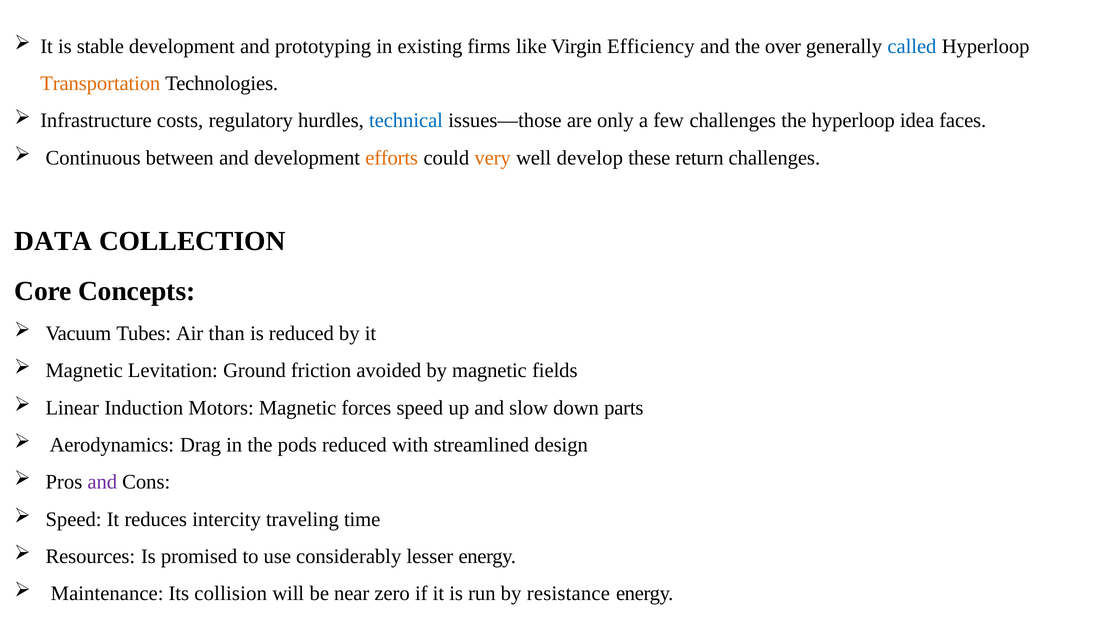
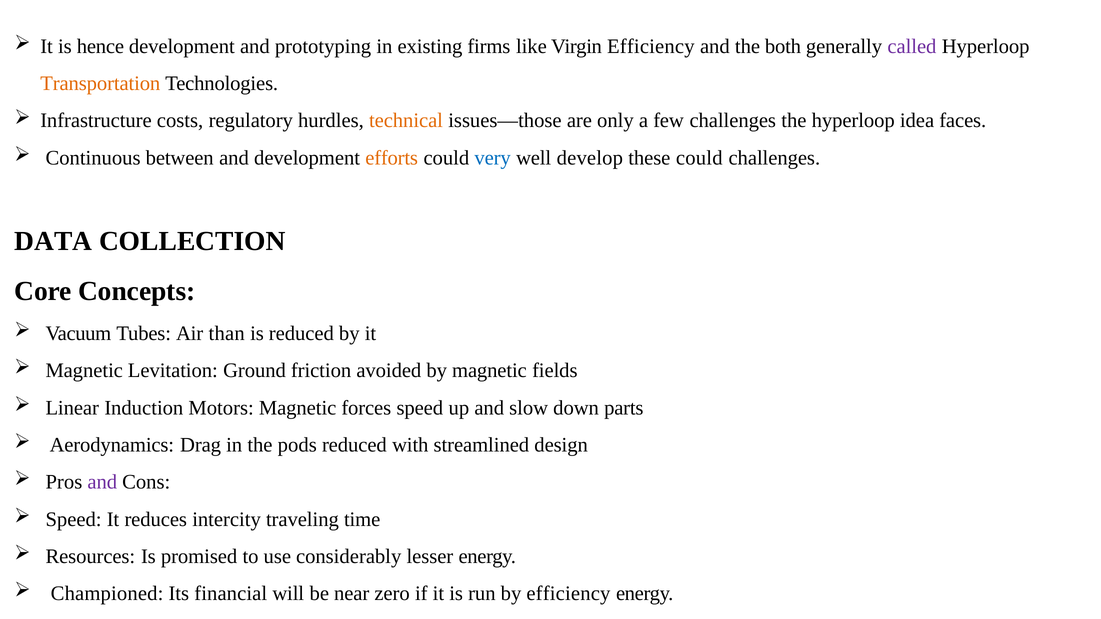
stable: stable -> hence (100, 46)
over: over -> both (783, 46)
called colour: blue -> purple (912, 46)
technical colour: blue -> orange (406, 121)
very colour: orange -> blue (493, 158)
these return: return -> could (699, 158)
Maintenance: Maintenance -> Championed (107, 594)
collision: collision -> financial (231, 594)
by resistance: resistance -> efficiency (568, 594)
